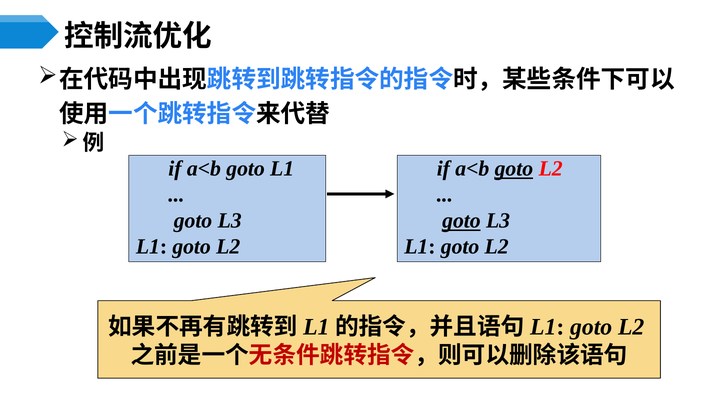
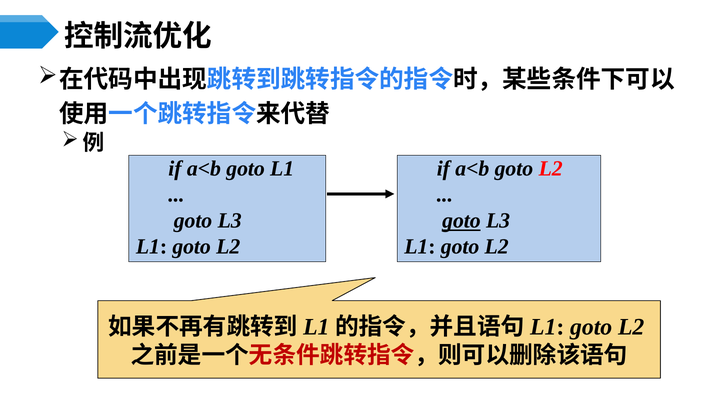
goto underline: present -> none (514, 169)
